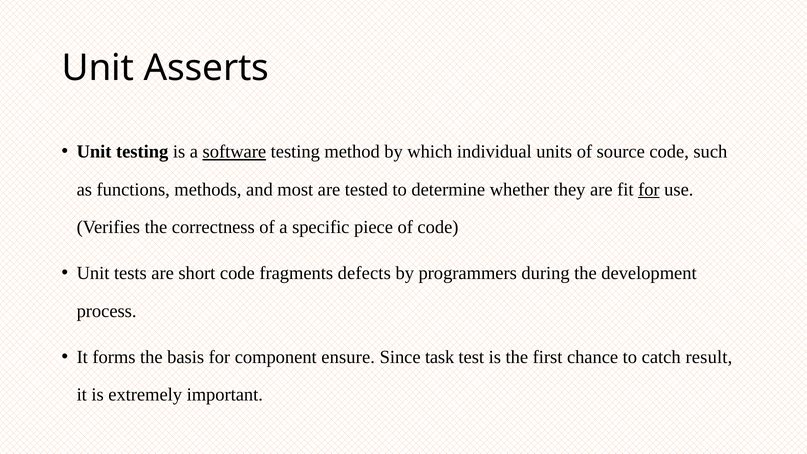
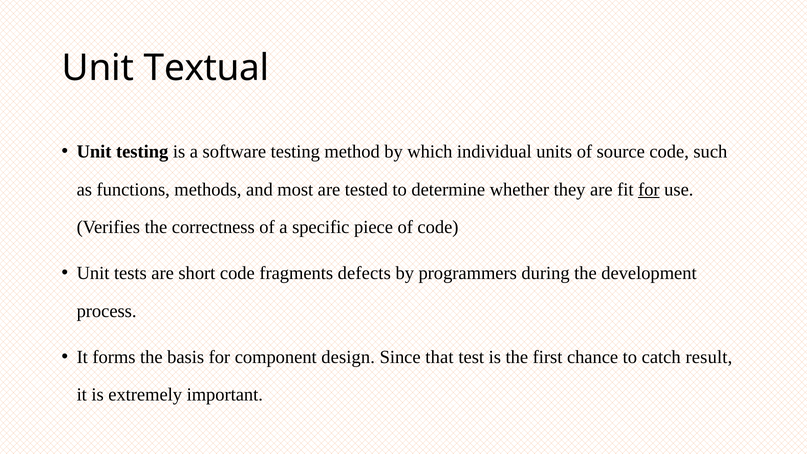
Asserts: Asserts -> Textual (207, 68)
software underline: present -> none (234, 152)
ensure: ensure -> design (348, 357)
task: task -> that (439, 357)
